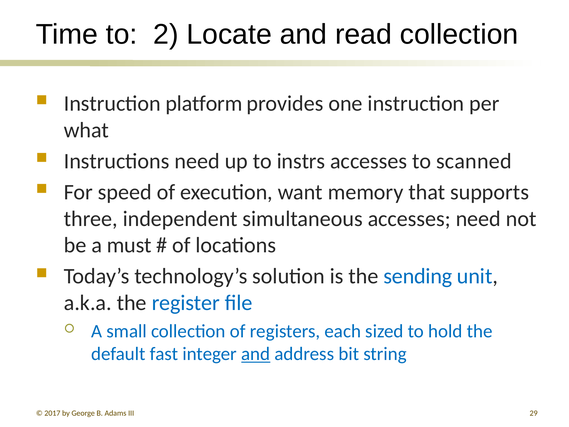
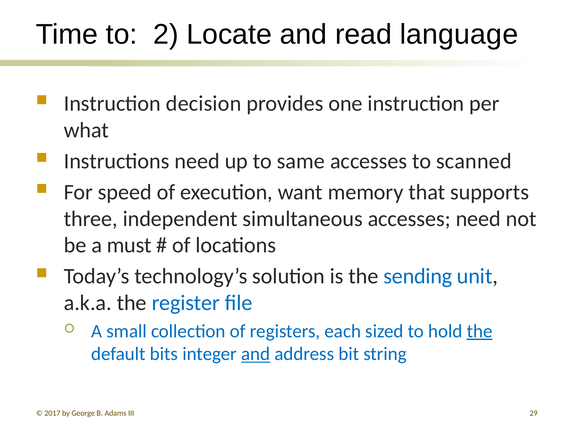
read collection: collection -> language (459, 34)
platform: platform -> decision (204, 103)
instrs: instrs -> same (301, 161)
the underline: none -> present (480, 331)
fast: fast -> bits (164, 354)
